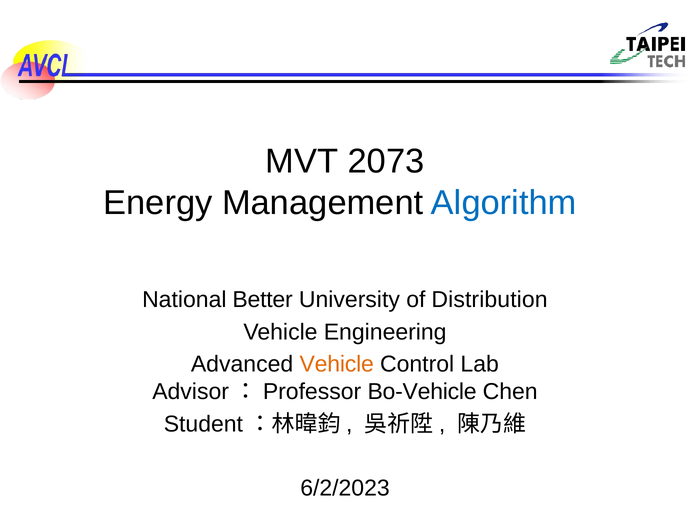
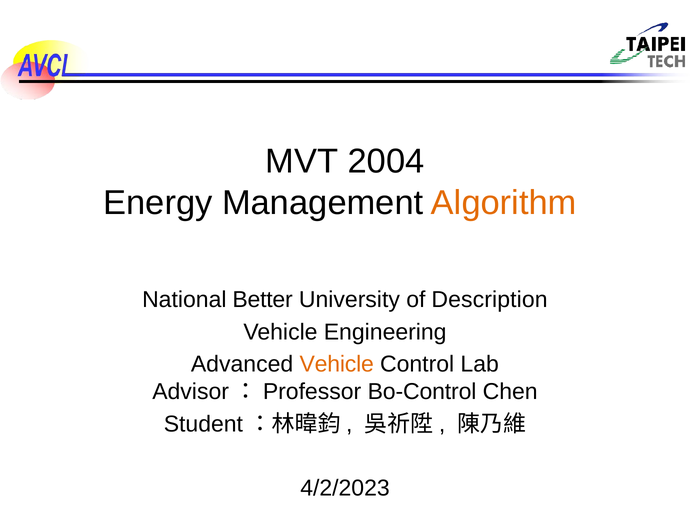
2073: 2073 -> 2004 (386, 162)
Algorithm colour: blue -> orange (504, 203)
Distribution: Distribution -> Description (490, 300)
Bo-Vehicle: Bo-Vehicle -> Bo-Control (422, 392)
6/2/2023: 6/2/2023 -> 4/2/2023 (345, 489)
